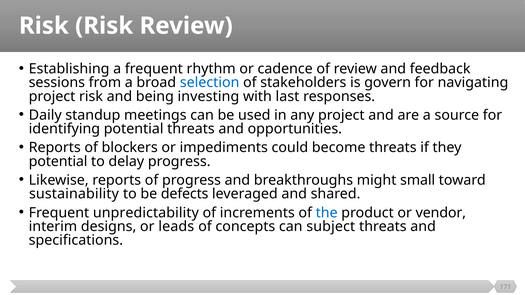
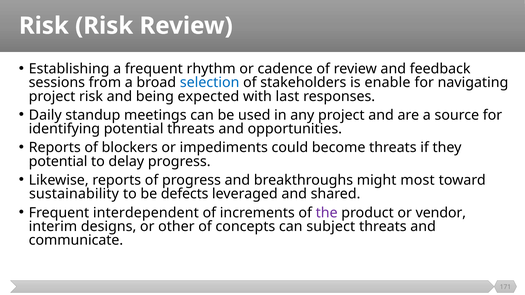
govern: govern -> enable (387, 83)
investing: investing -> expected (208, 97)
small: small -> most (418, 180)
unpredictability: unpredictability -> interdependent (146, 213)
the colour: blue -> purple (327, 213)
leads: leads -> other (176, 227)
specifications: specifications -> communicate (76, 241)
